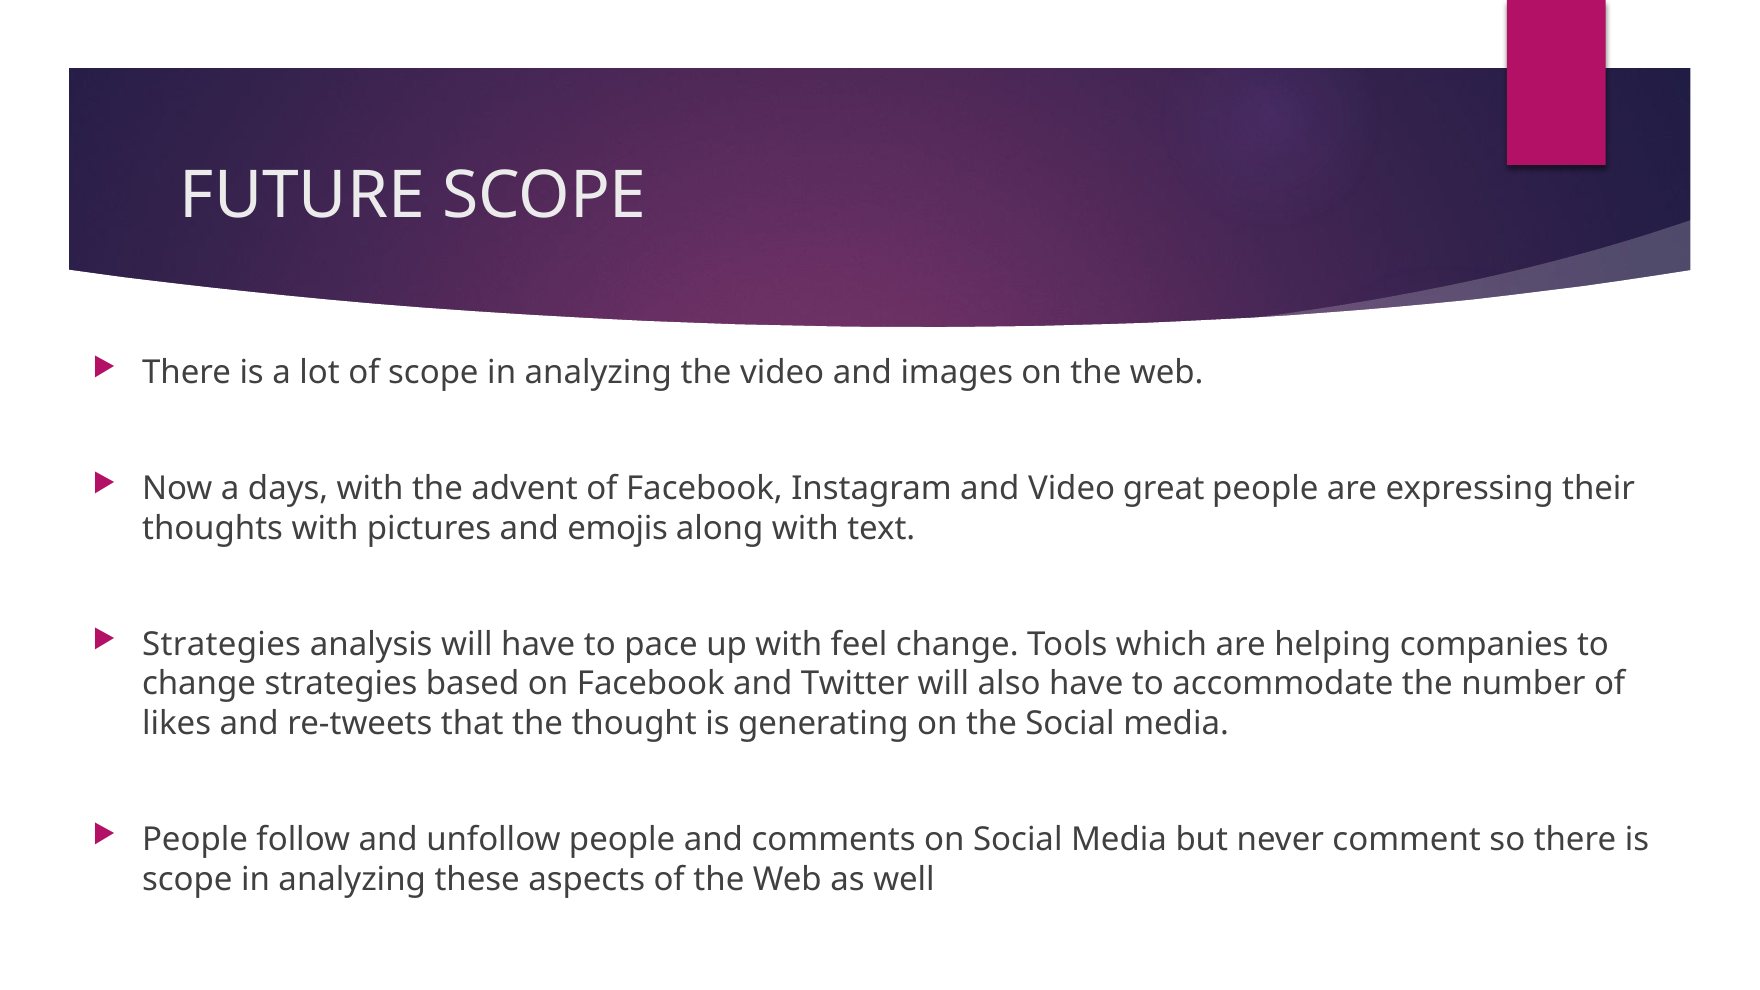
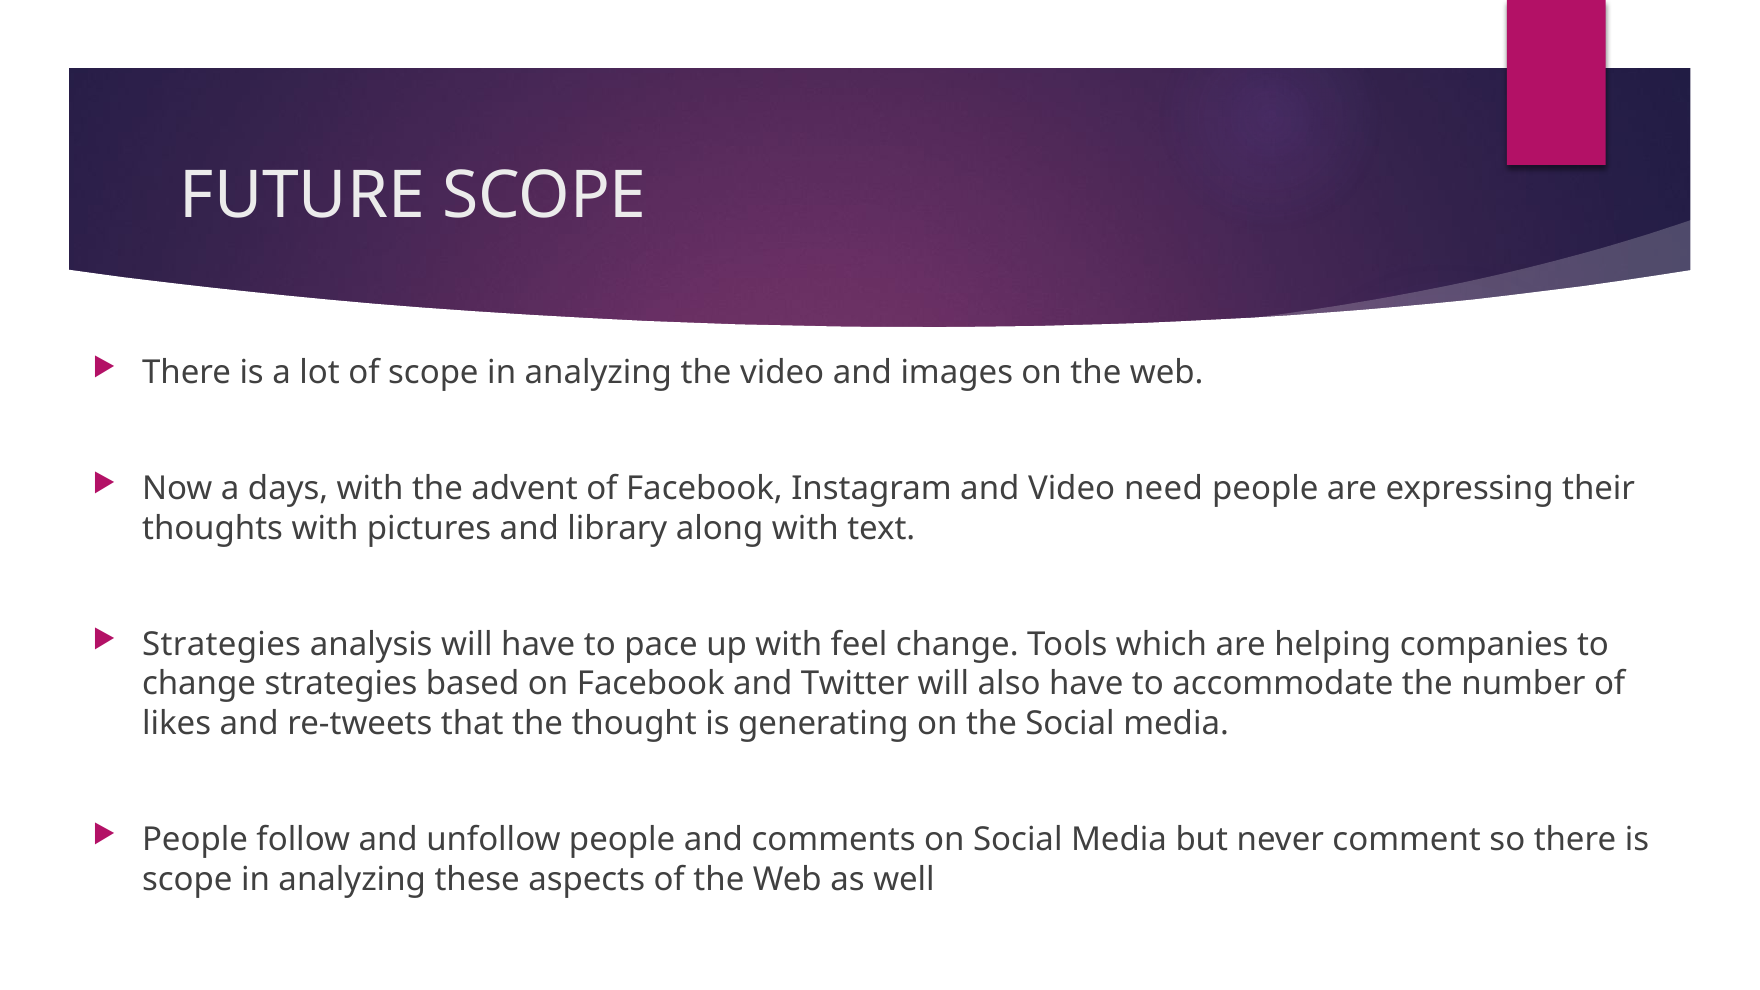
great: great -> need (1163, 489)
emojis: emojis -> library (617, 529)
